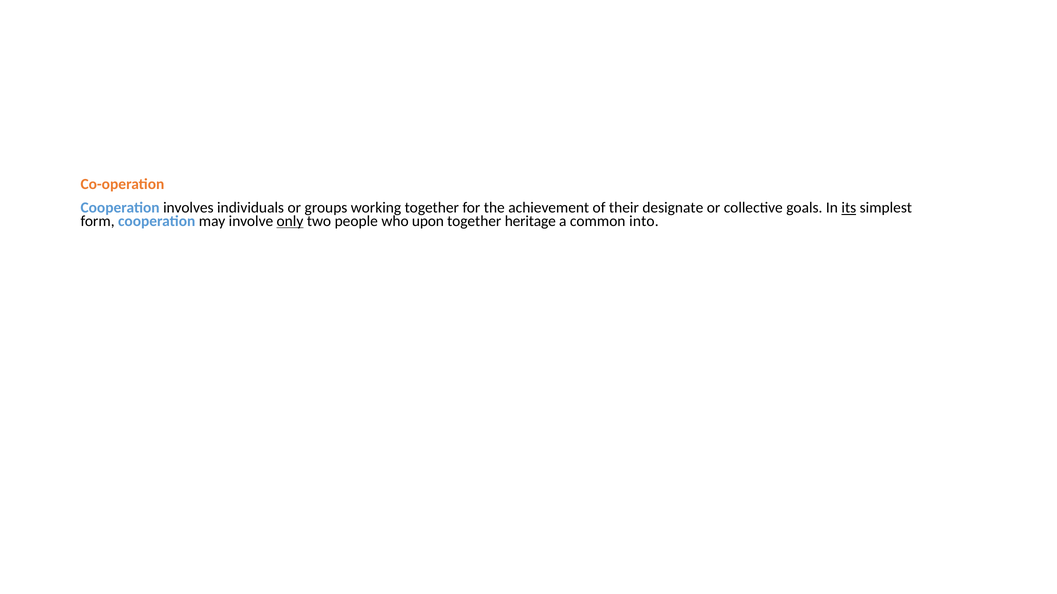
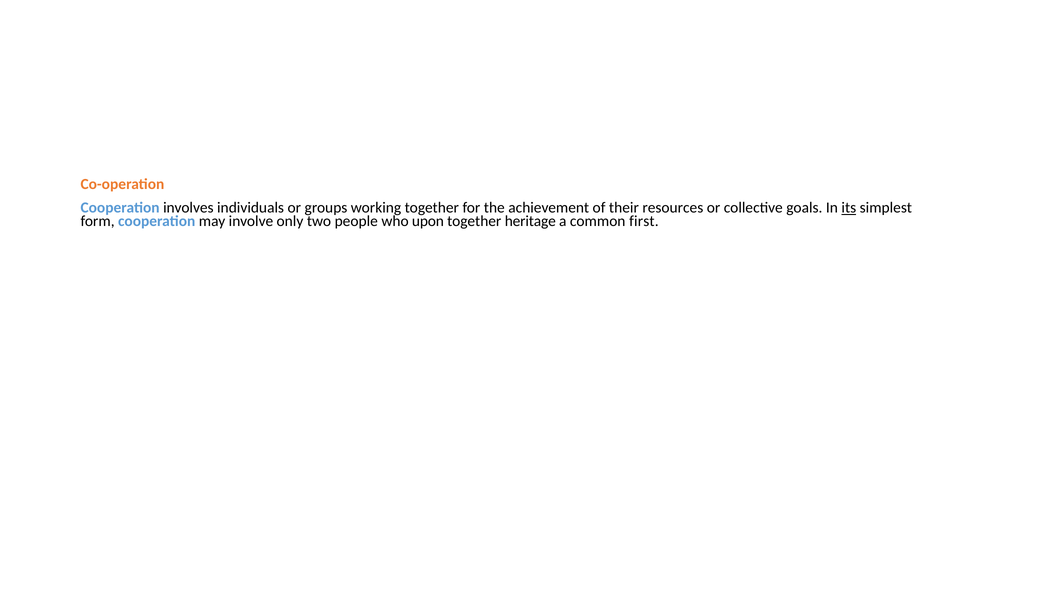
designate: designate -> resources (673, 208)
only underline: present -> none (290, 221)
into: into -> first (644, 221)
